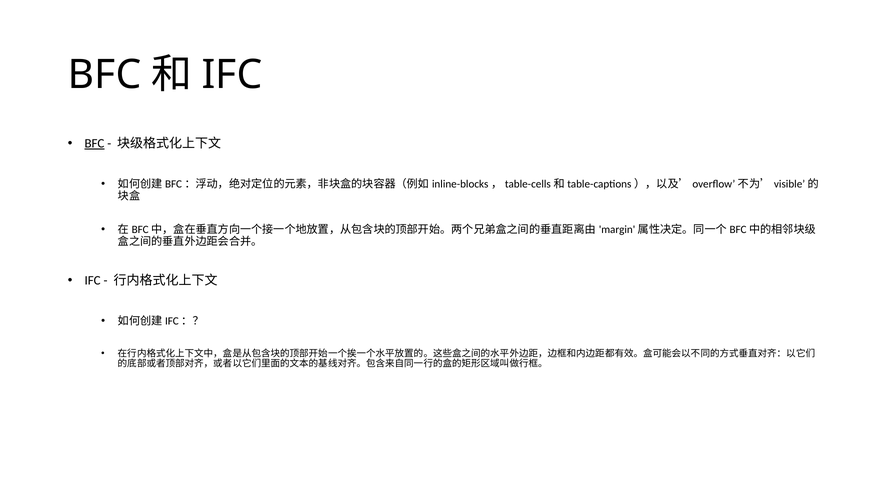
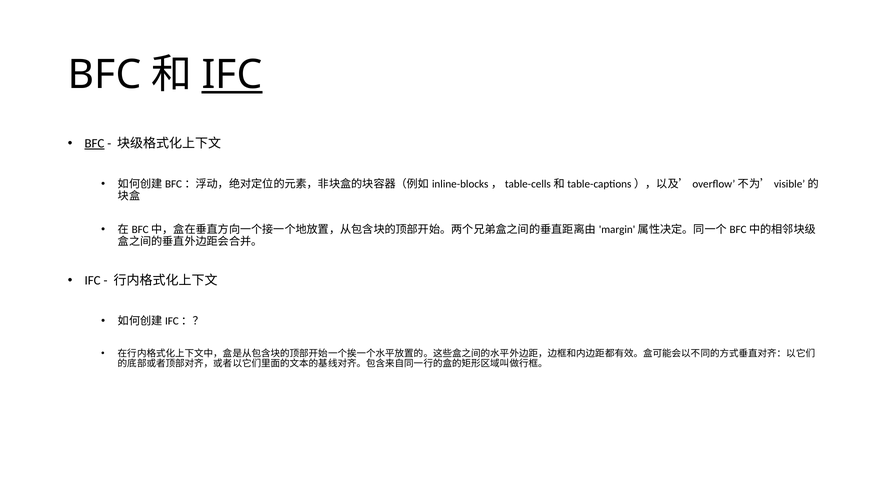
IFC underline: none -> present (232, 75)
